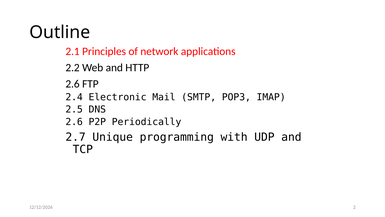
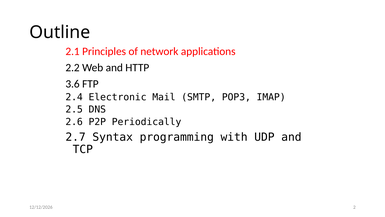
2.6: 2.6 -> 3.6 (73, 84)
Unique: Unique -> Syntax (113, 137)
